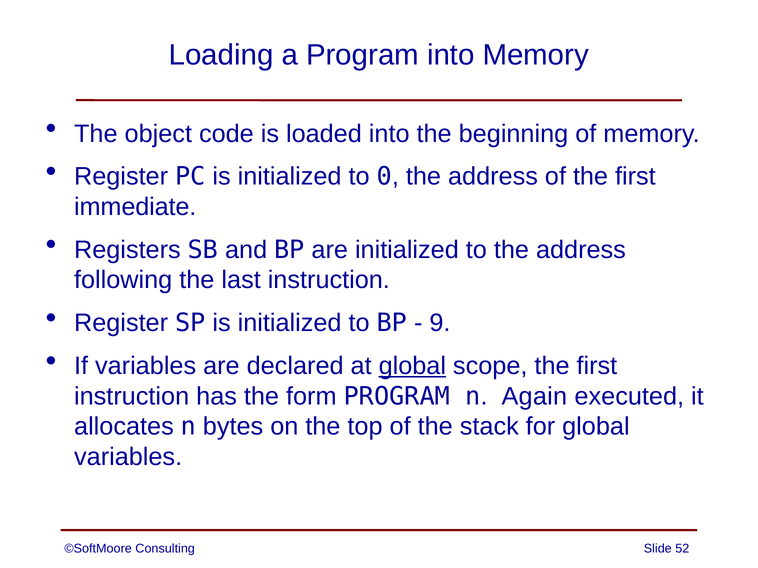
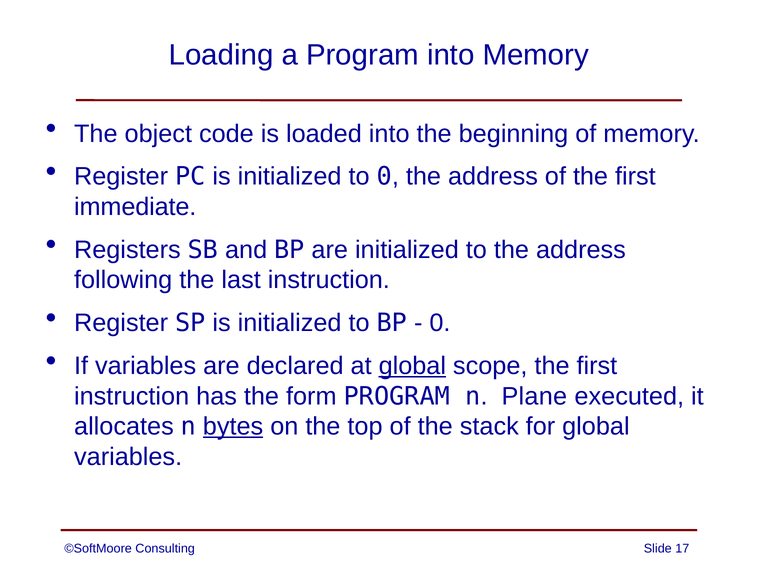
9: 9 -> 0 (440, 323)
Again: Again -> Plane (534, 397)
bytes underline: none -> present (233, 427)
52: 52 -> 17 (682, 549)
